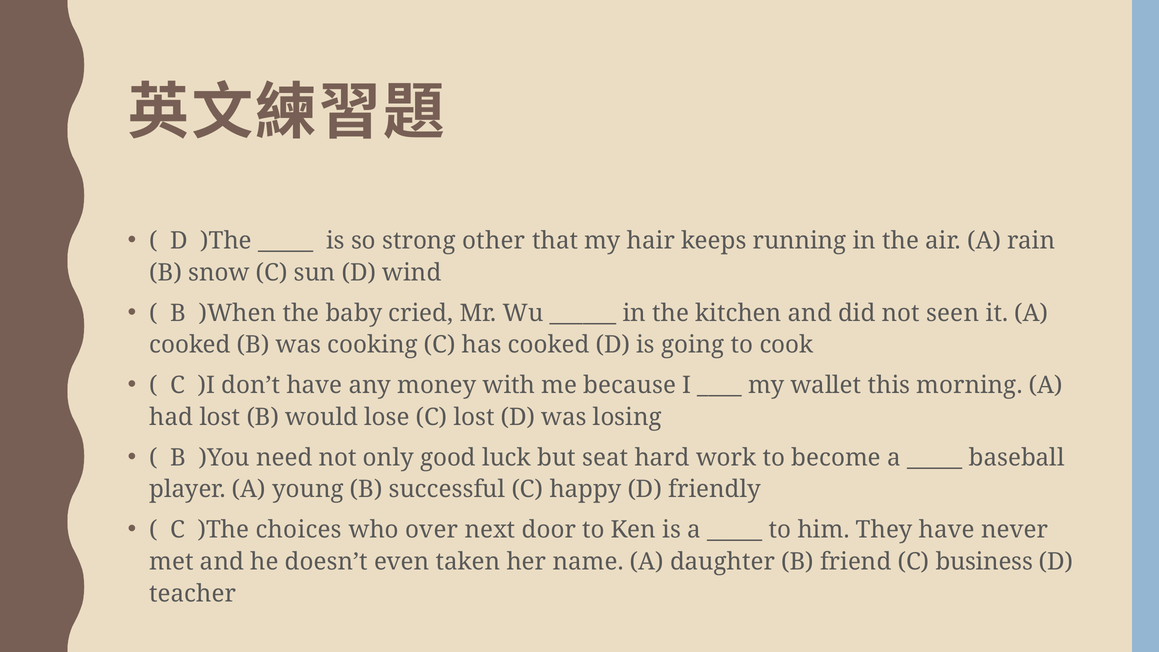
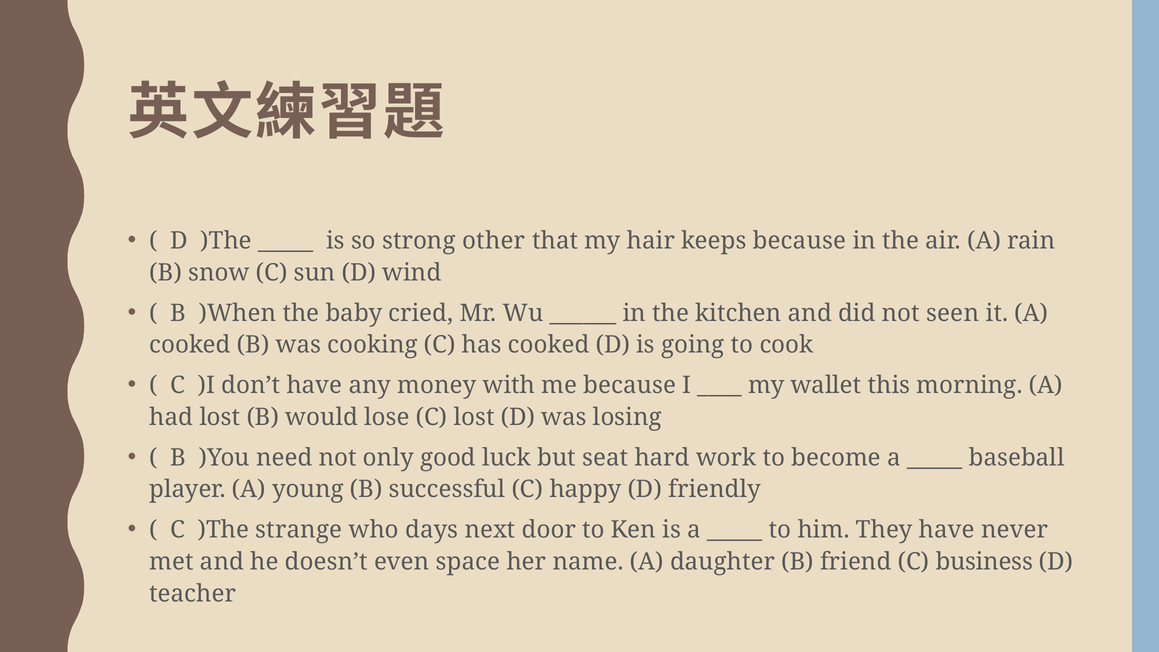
keeps running: running -> because (799, 241)
choices: choices -> strange (299, 530)
over: over -> days (432, 530)
taken: taken -> space (468, 562)
